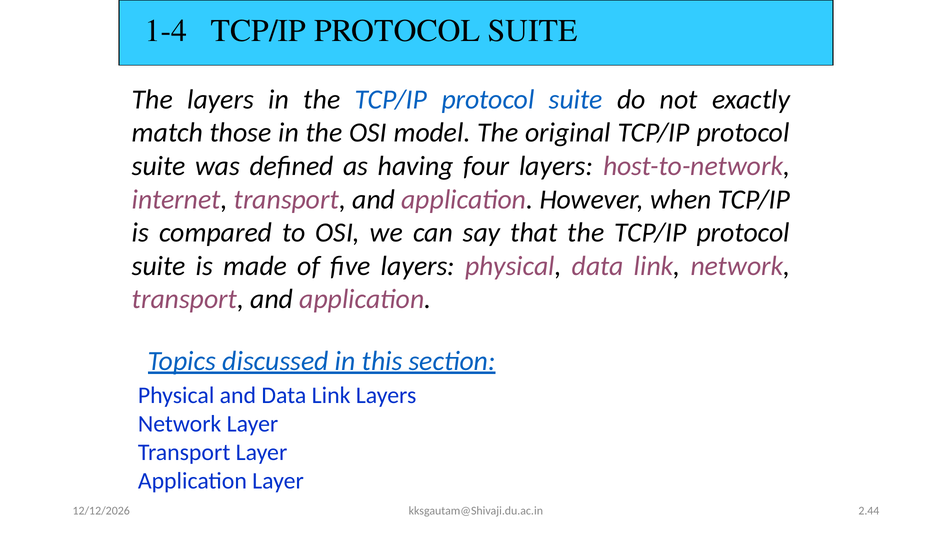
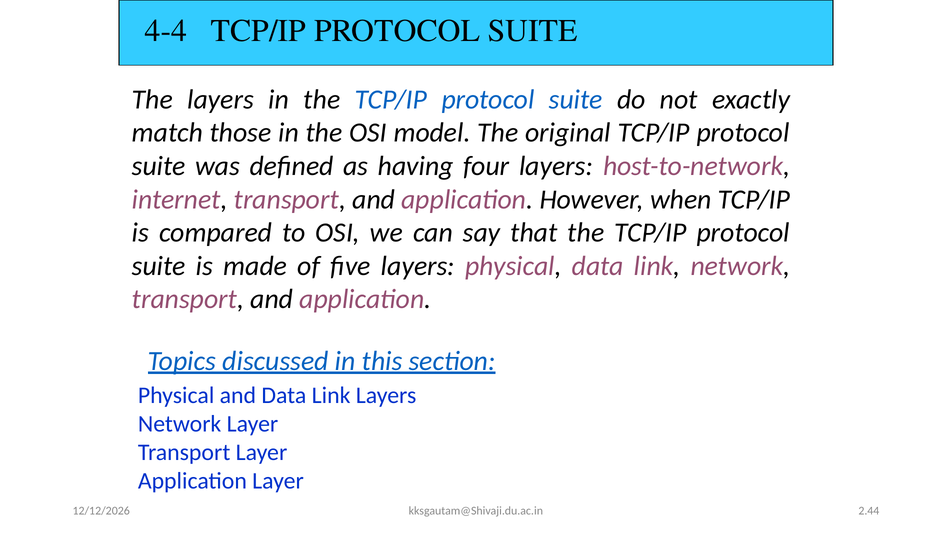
1-4: 1-4 -> 4-4 (166, 31)
